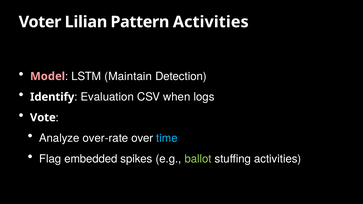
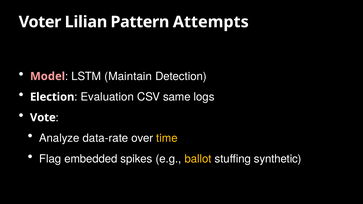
Pattern Activities: Activities -> Attempts (211, 22)
Identify: Identify -> Election (52, 97)
when: when -> same (177, 97)
over-rate: over-rate -> data-rate (105, 138)
time colour: light blue -> yellow (167, 138)
ballot colour: light green -> yellow (198, 159)
stuffing activities: activities -> synthetic (278, 159)
